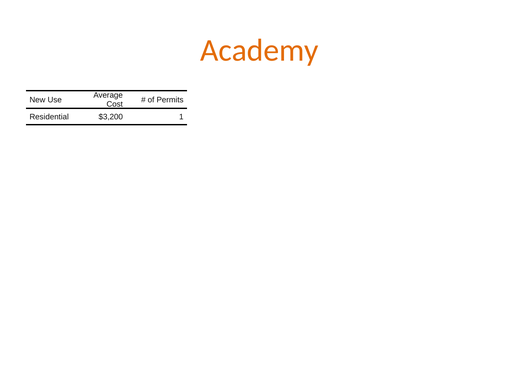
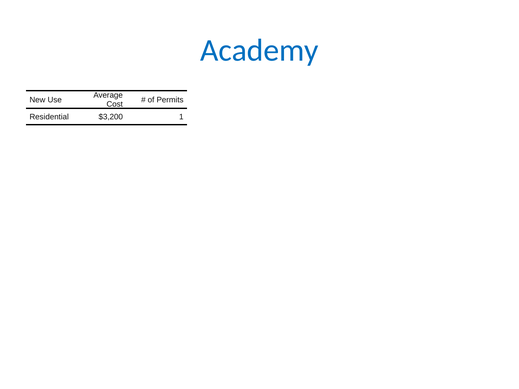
Academy colour: orange -> blue (259, 50)
